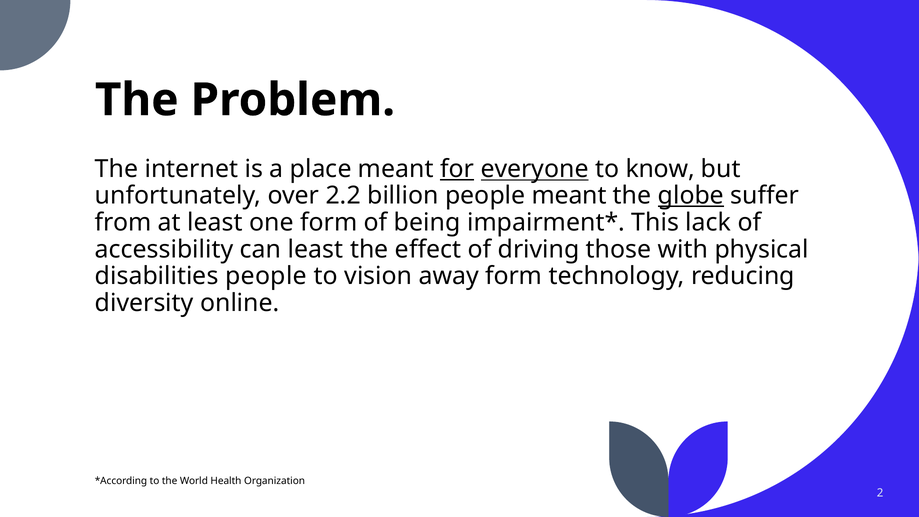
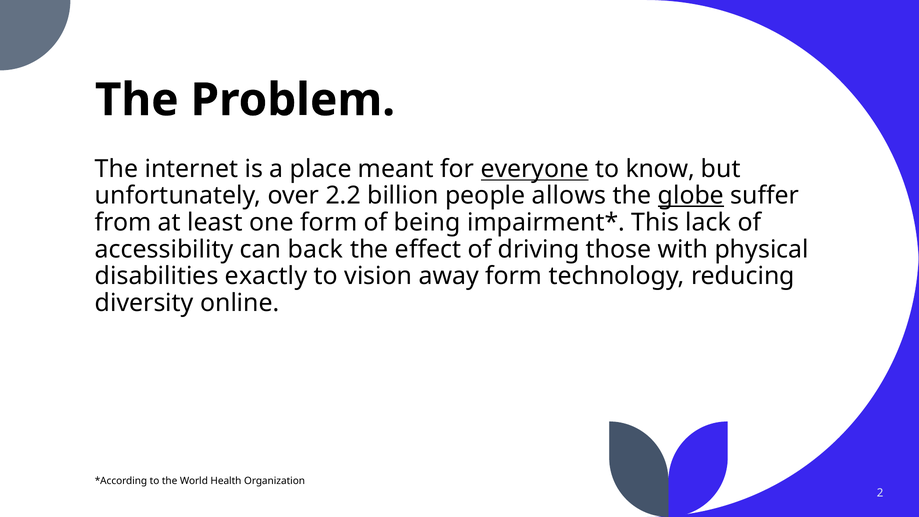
for underline: present -> none (457, 169)
people meant: meant -> allows (569, 196)
can least: least -> back (315, 249)
disabilities people: people -> exactly (266, 276)
